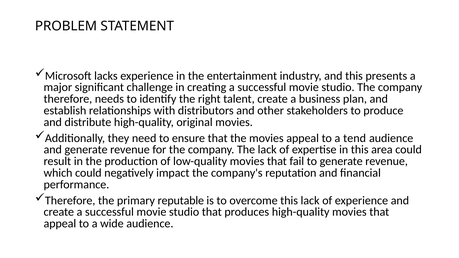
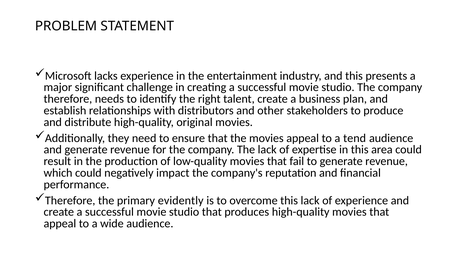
reputable: reputable -> evidently (181, 201)
